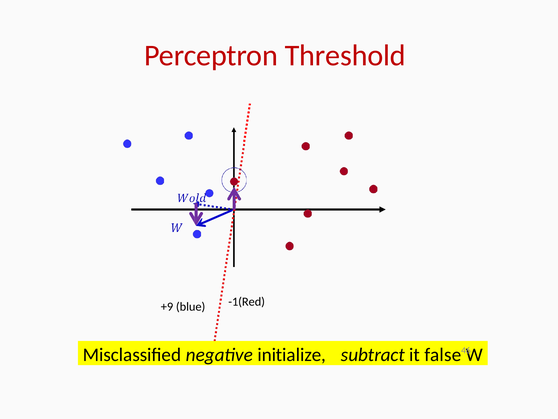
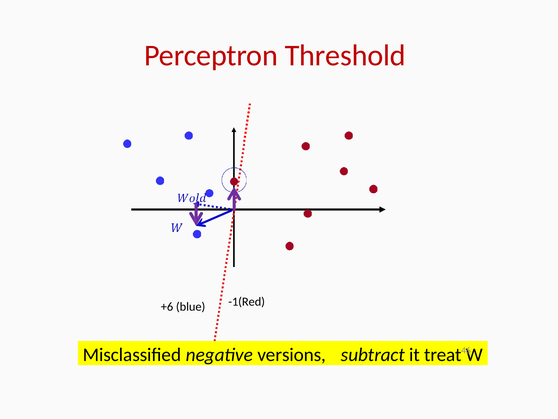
+9: +9 -> +6 (167, 306)
initialize: initialize -> versions (292, 355)
false: false -> treat (443, 355)
